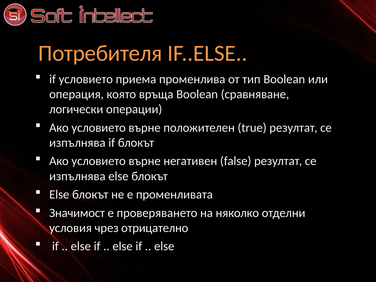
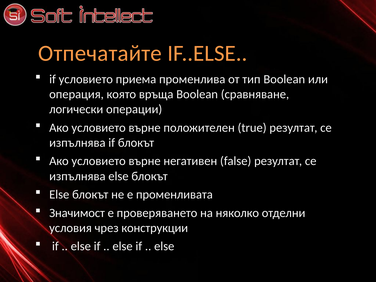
Потребителя: Потребителя -> Отпечатайте (100, 53)
отрицателно: отрицателно -> конструкции (155, 228)
